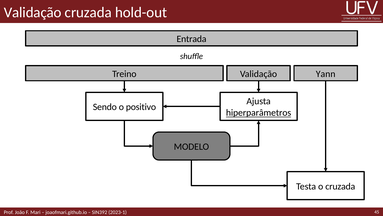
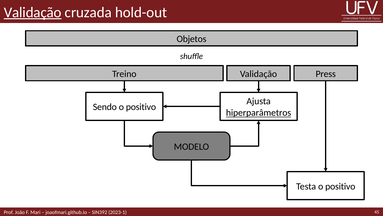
Validação underline: none -> present (33, 12)
Entrada: Entrada -> Objetos (192, 39)
Yann: Yann -> Press (326, 74)
Testa o cruzada: cruzada -> positivo (340, 186)
